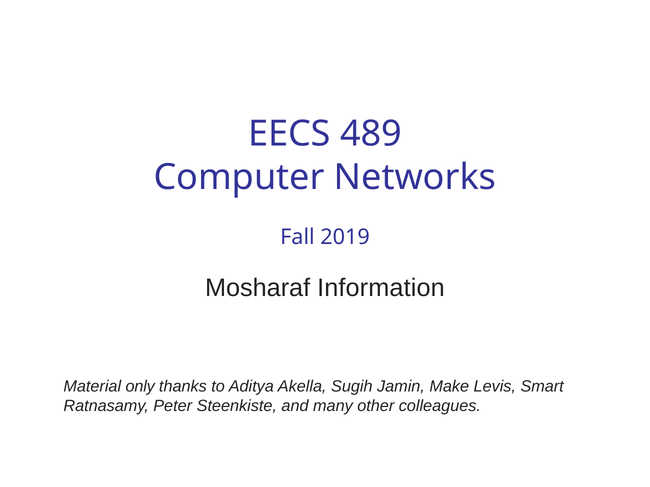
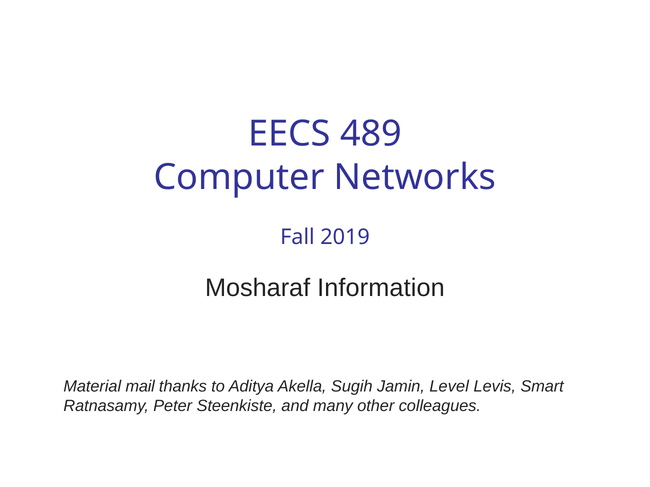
only: only -> mail (140, 387)
Make: Make -> Level (449, 387)
